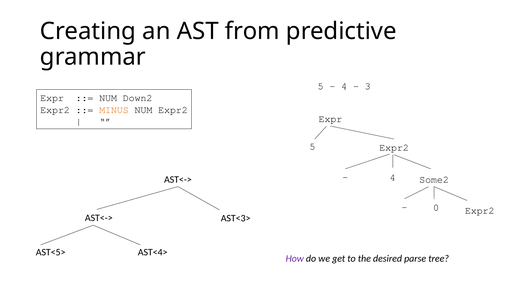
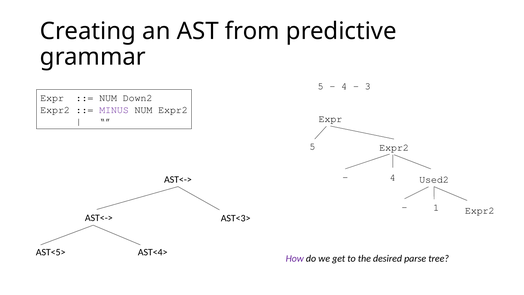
MINUS colour: orange -> purple (114, 110)
Some2: Some2 -> Used2 (434, 179)
0: 0 -> 1 (436, 208)
